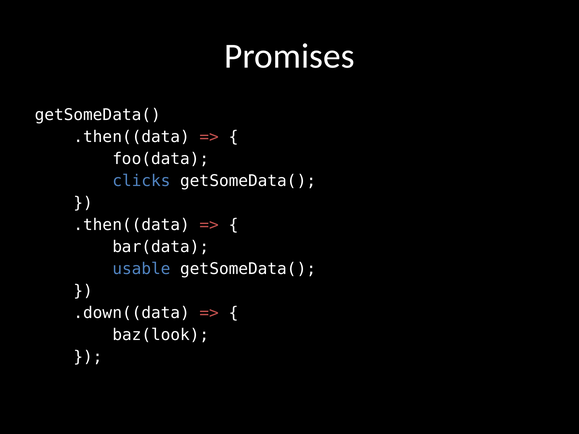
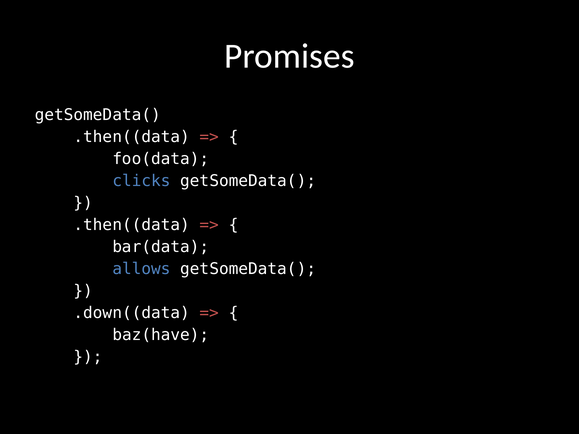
usable: usable -> allows (141, 269)
baz(look: baz(look -> baz(have (161, 335)
